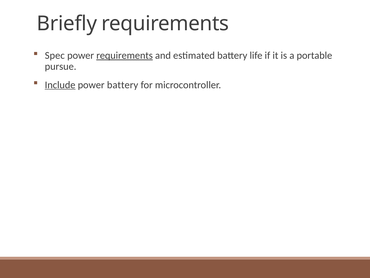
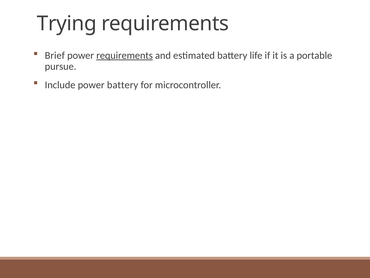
Briefly: Briefly -> Trying (67, 23)
Spec: Spec -> Brief (55, 55)
Include underline: present -> none (60, 85)
